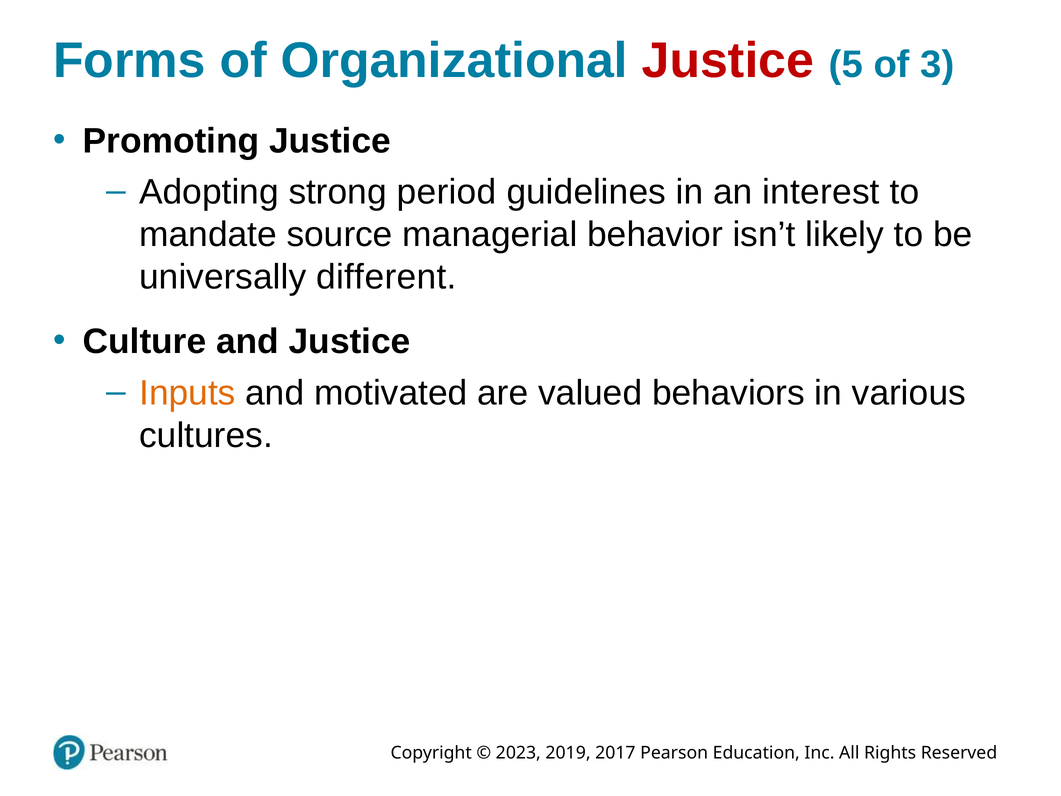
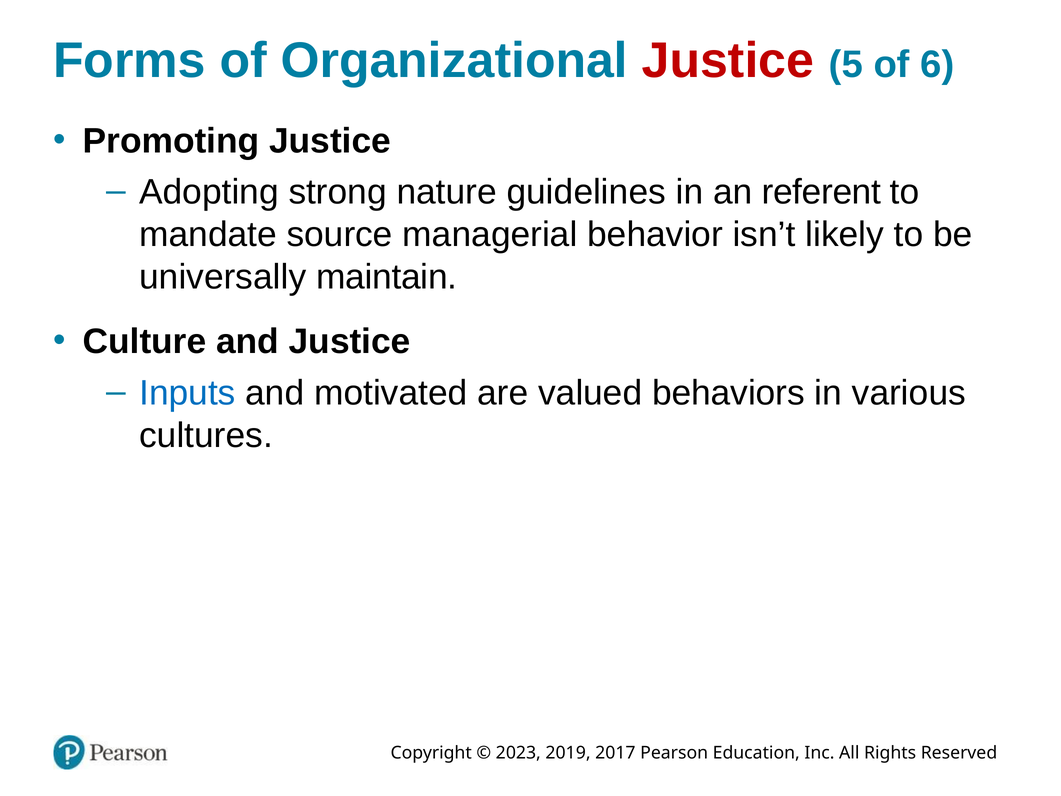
3: 3 -> 6 (937, 64)
period: period -> nature (447, 192)
interest: interest -> referent (821, 192)
different: different -> maintain (387, 277)
Inputs colour: orange -> blue (187, 393)
